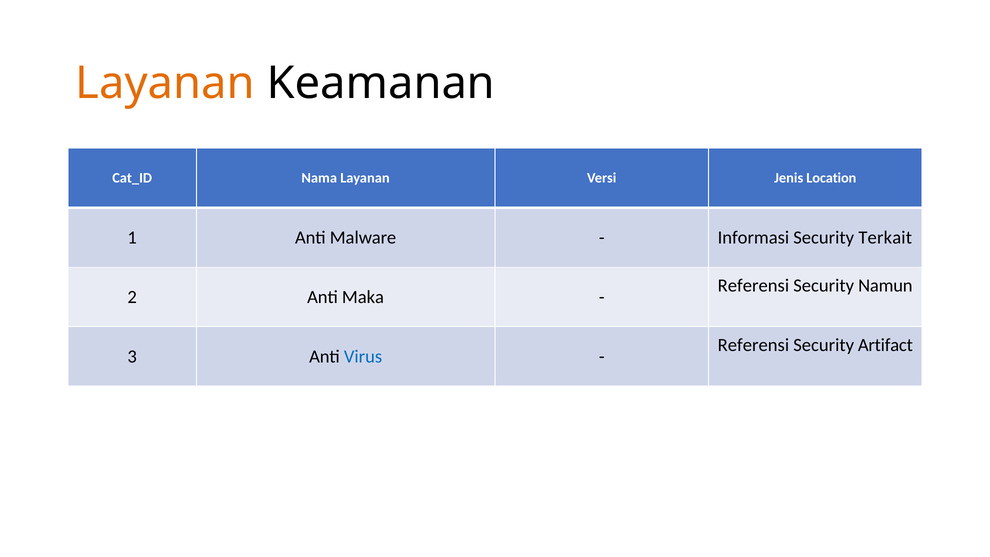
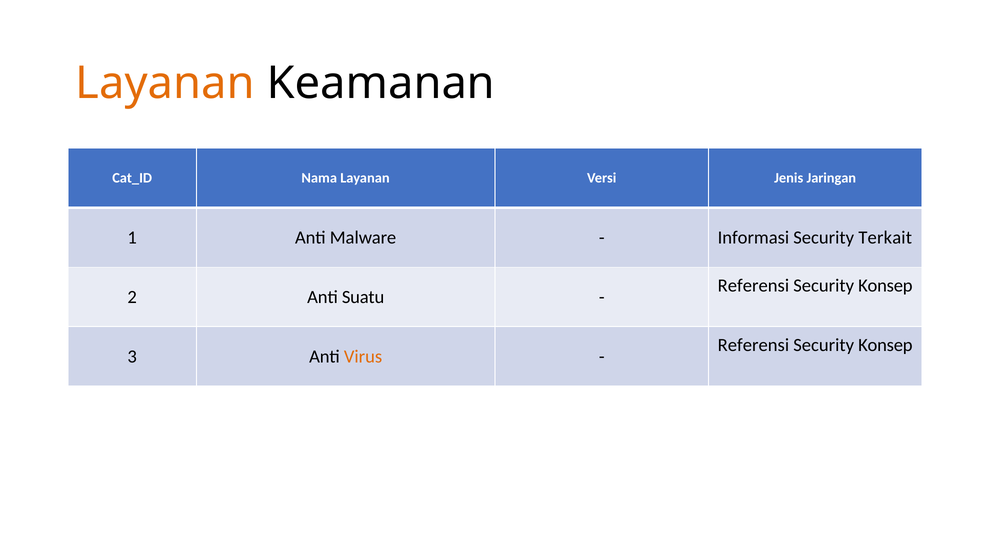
Location: Location -> Jaringan (831, 178)
Namun: Namun -> Konsep (885, 286)
Maka: Maka -> Suatu (363, 297)
Artifact: Artifact -> Konsep (885, 345)
Virus colour: blue -> orange (363, 357)
